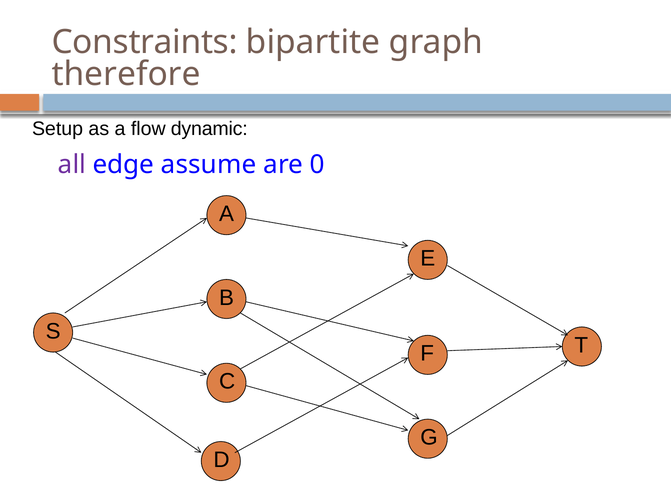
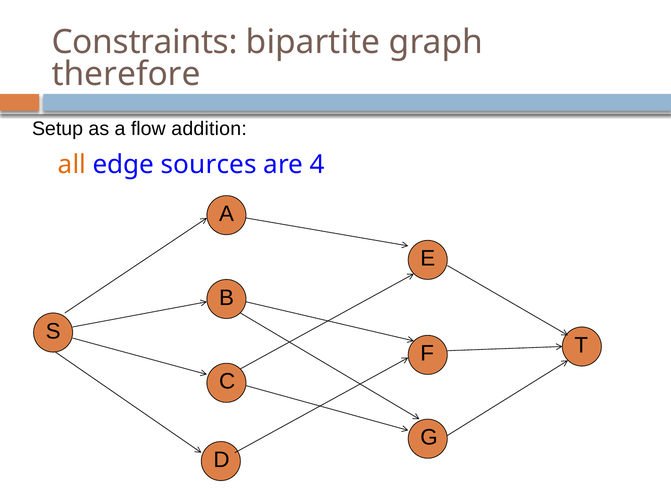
dynamic: dynamic -> addition (209, 129)
all colour: purple -> orange (72, 164)
assume: assume -> sources (209, 164)
0: 0 -> 4 (317, 164)
